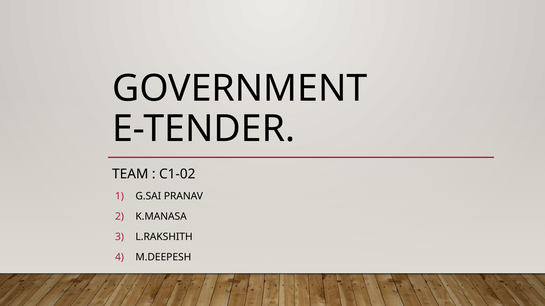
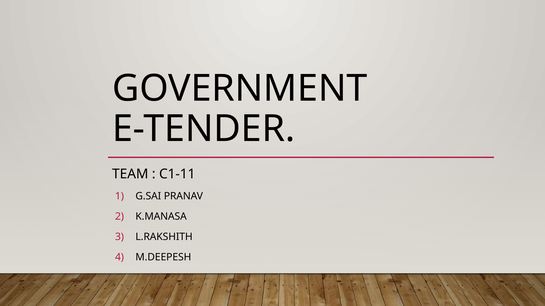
C1-02: C1-02 -> C1-11 (177, 174)
